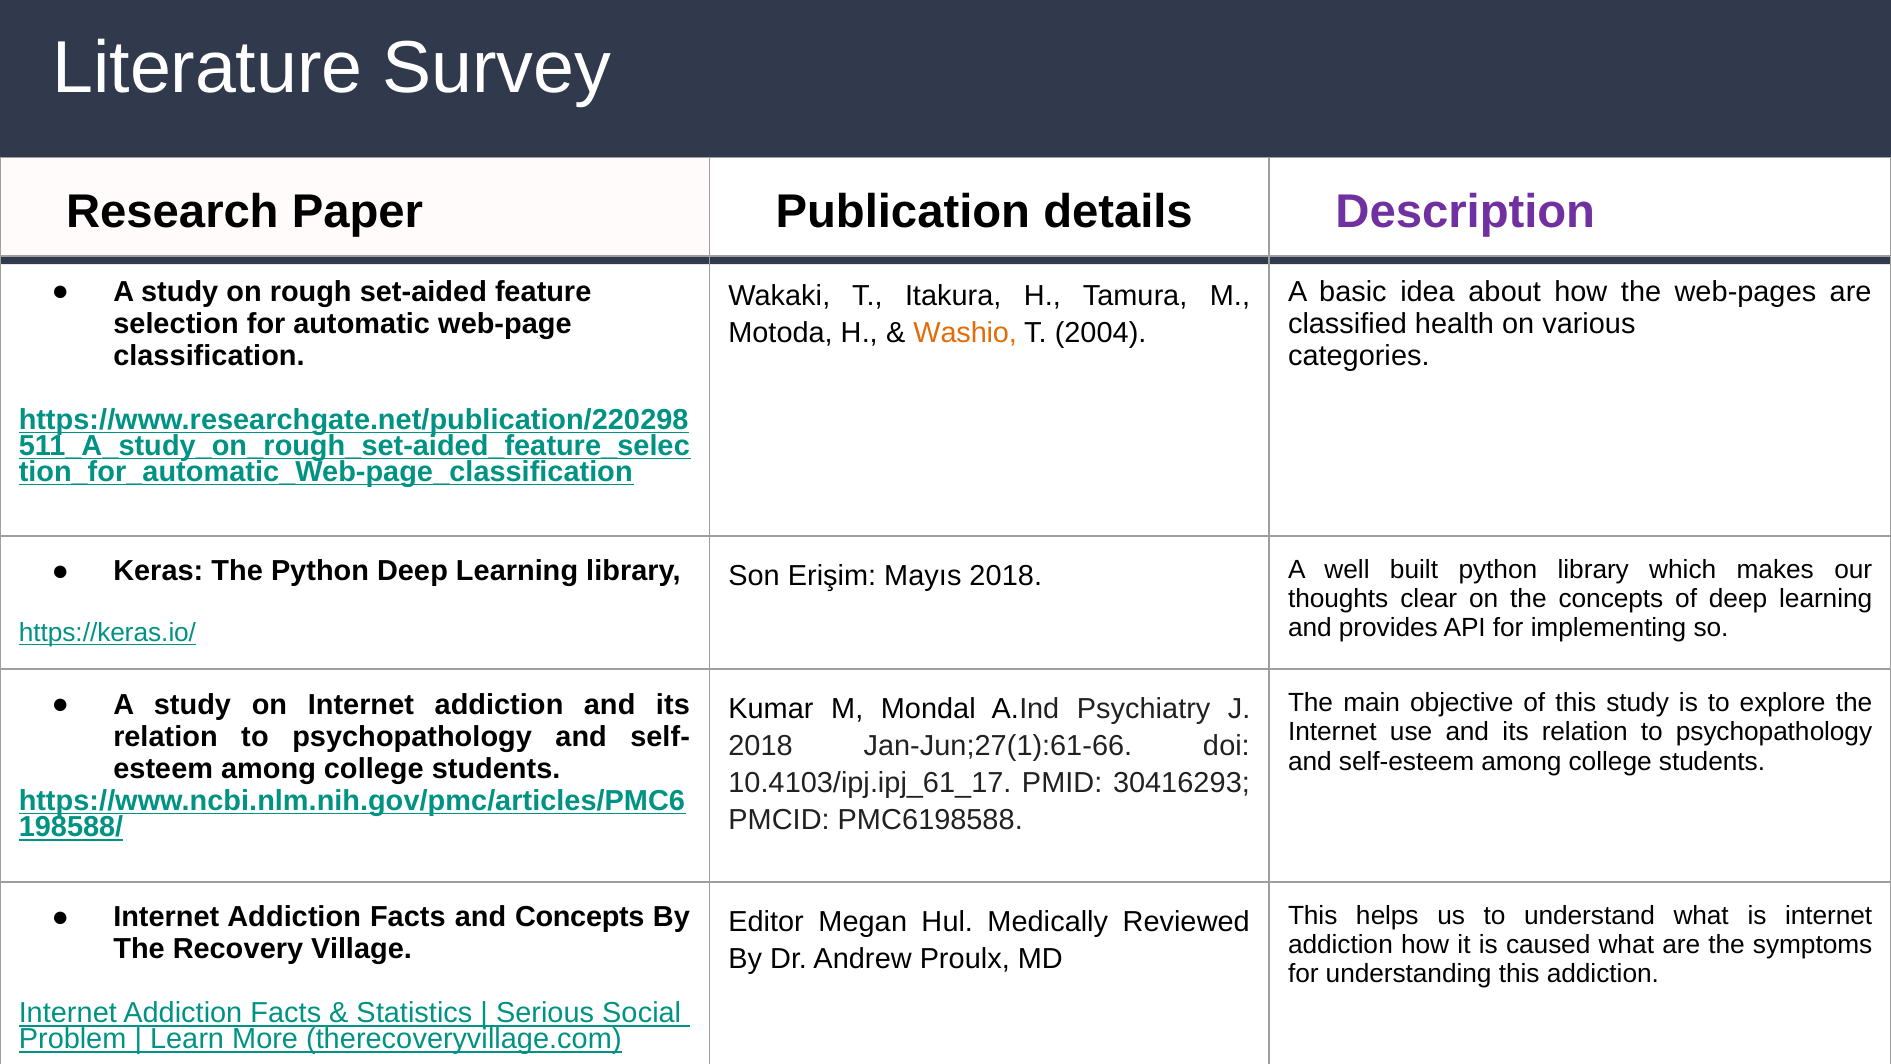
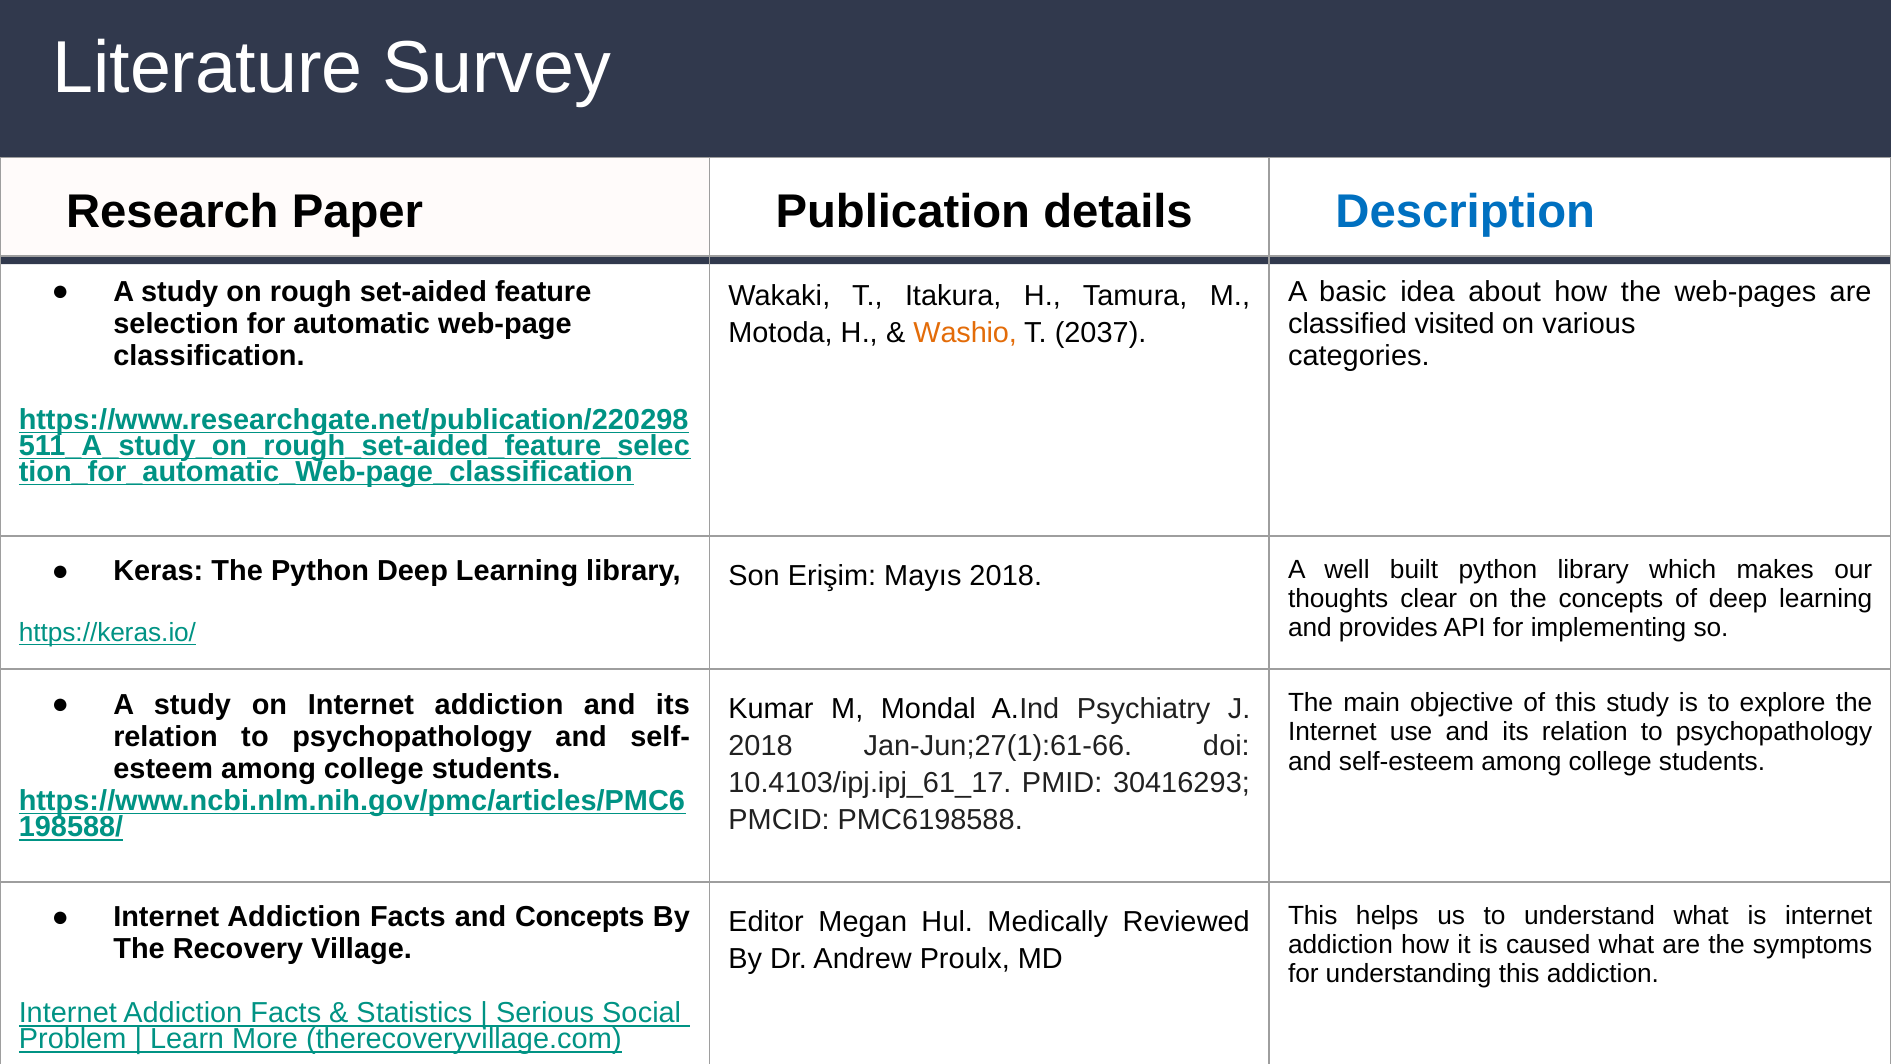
Description colour: purple -> blue (1465, 212)
health: health -> visited (1455, 324)
2004: 2004 -> 2037 (1101, 333)
